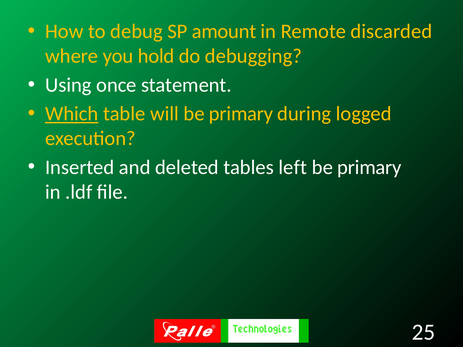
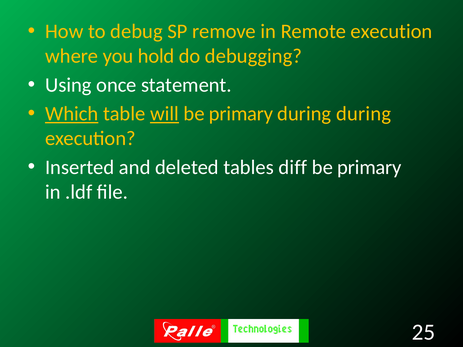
amount: amount -> remove (224, 32)
Remote discarded: discarded -> execution (391, 32)
will underline: none -> present (165, 114)
during logged: logged -> during (364, 114)
left: left -> diff (293, 167)
